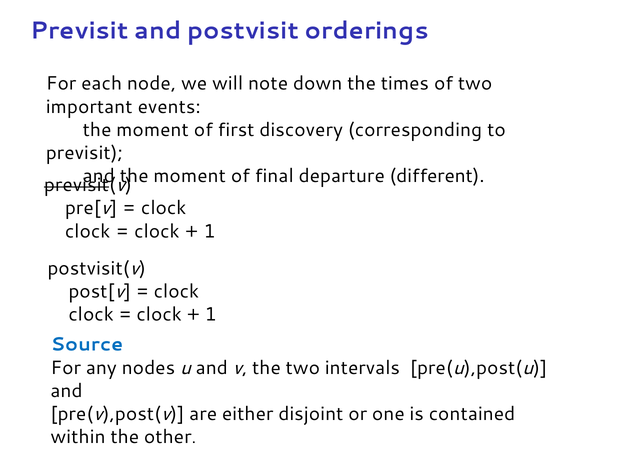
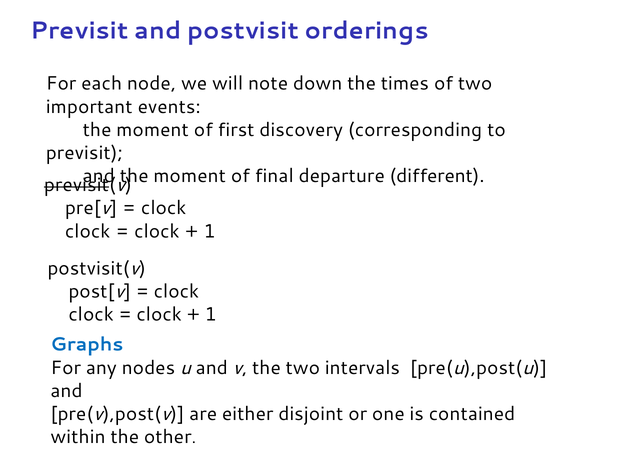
Source: Source -> Graphs (87, 345)
